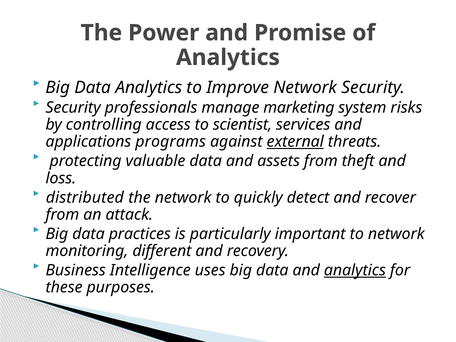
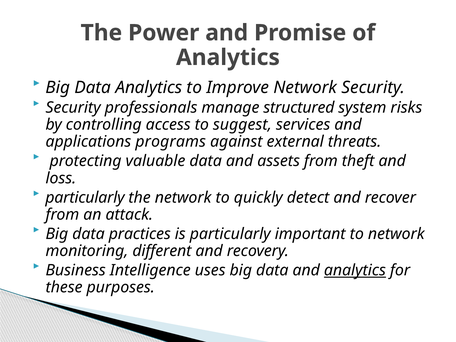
marketing: marketing -> structured (299, 107)
scientist: scientist -> suggest (242, 125)
external underline: present -> none (295, 142)
distributed: distributed -> particularly (85, 197)
